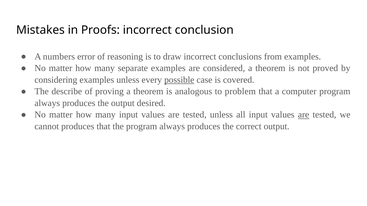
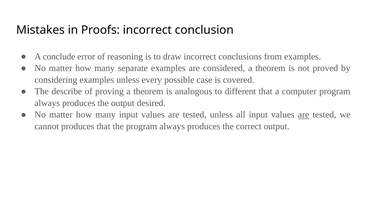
numbers: numbers -> conclude (59, 57)
possible underline: present -> none (179, 80)
problem: problem -> different (240, 92)
